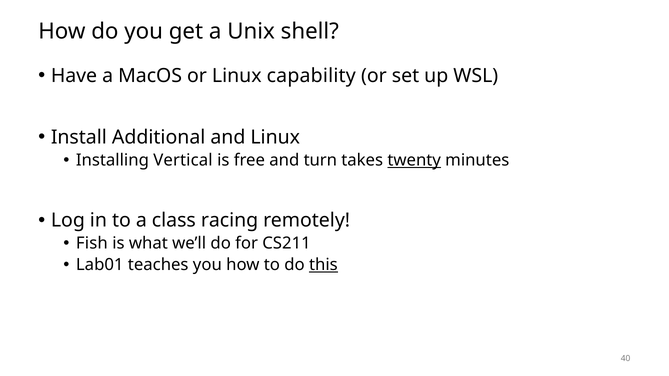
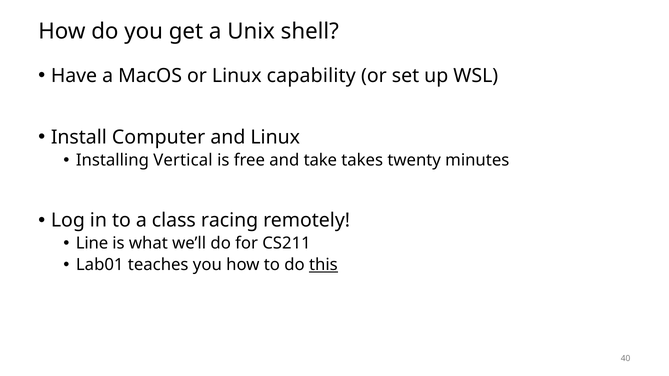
Additional: Additional -> Computer (159, 137)
turn: turn -> take (320, 160)
twenty underline: present -> none (414, 160)
Fish: Fish -> Line (92, 244)
